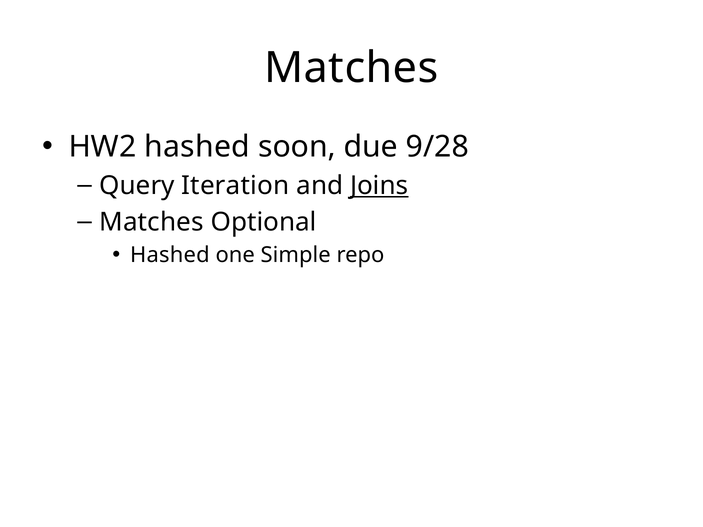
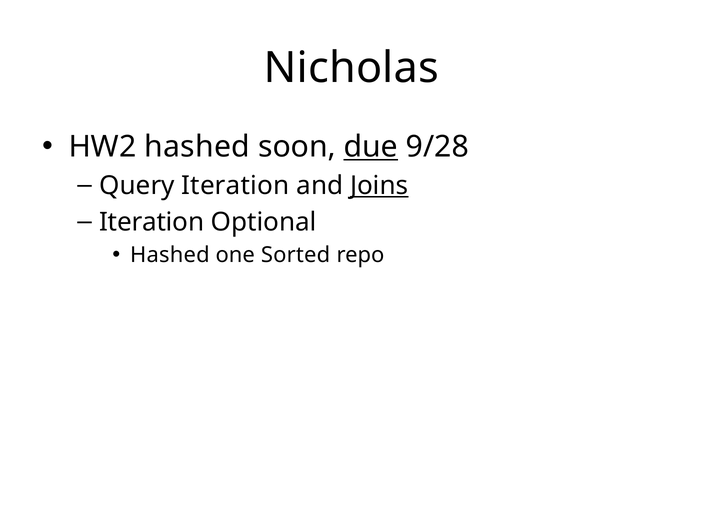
Matches: Matches -> Nicholas (351, 68)
due underline: none -> present (371, 147)
Matches: Matches -> Iteration (152, 222)
Simple: Simple -> Sorted (296, 255)
